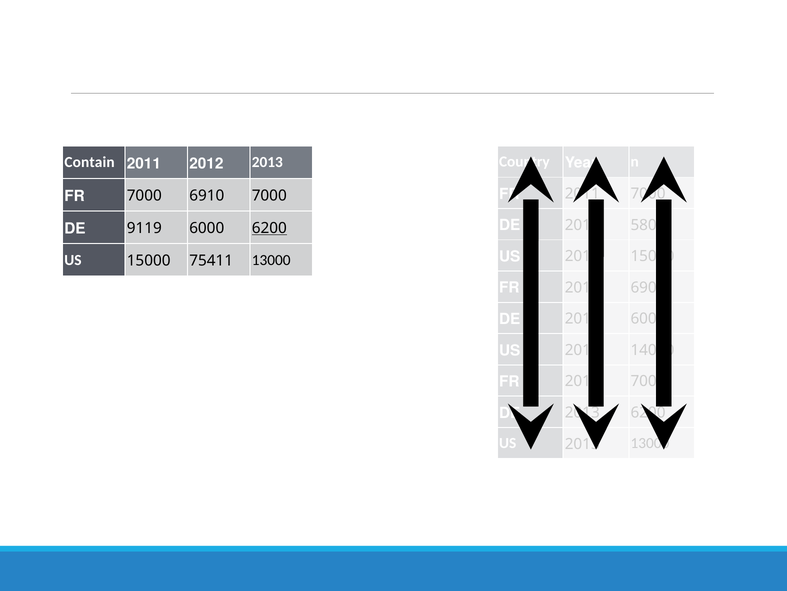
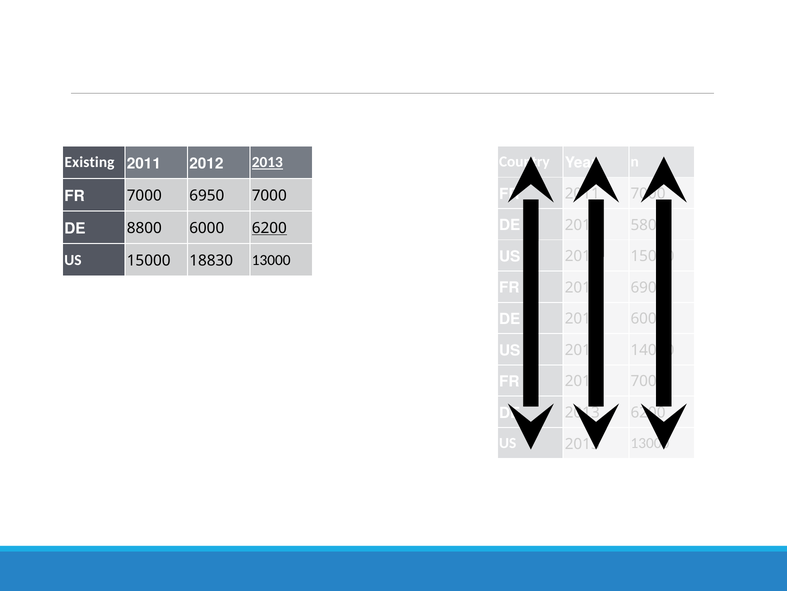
Contain: Contain -> Existing (90, 162)
2013 underline: none -> present (267, 162)
6910: 6910 -> 6950 (207, 195)
9119: 9119 -> 8800 (144, 228)
75411: 75411 -> 18830 (211, 260)
